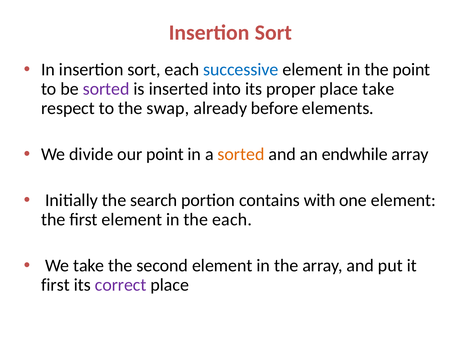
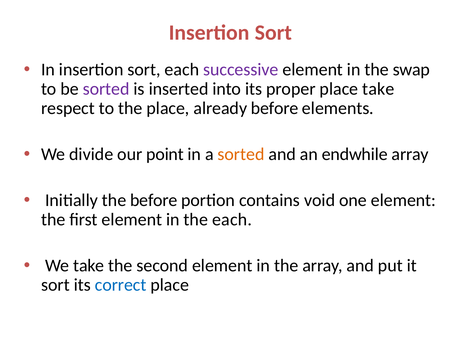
successive colour: blue -> purple (241, 70)
the point: point -> swap (411, 70)
the swap: swap -> place (168, 108)
the search: search -> before (154, 200)
with: with -> void (320, 200)
first: first -> sort (55, 285)
correct colour: purple -> blue (121, 285)
